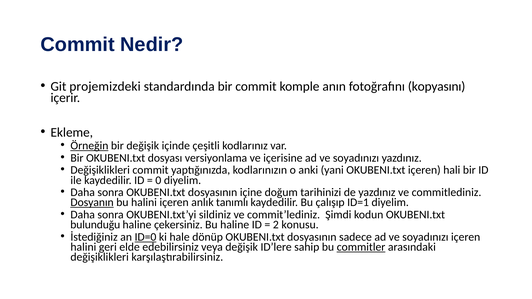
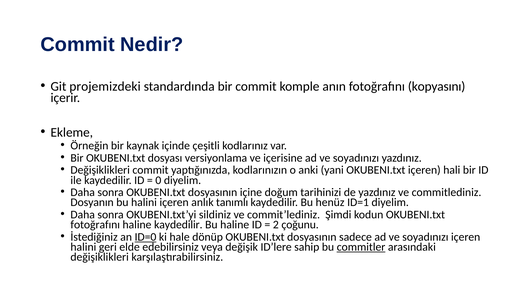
Örneğin underline: present -> none (89, 146)
bir değişik: değişik -> kaynak (143, 146)
Dosyanın underline: present -> none (92, 203)
çalışıp: çalışıp -> henüz (330, 203)
bulunduğu: bulunduğu -> fotoğrafını (95, 225)
haline çekersiniz: çekersiniz -> kaydedilir (178, 225)
konusu: konusu -> çoğunu (300, 225)
